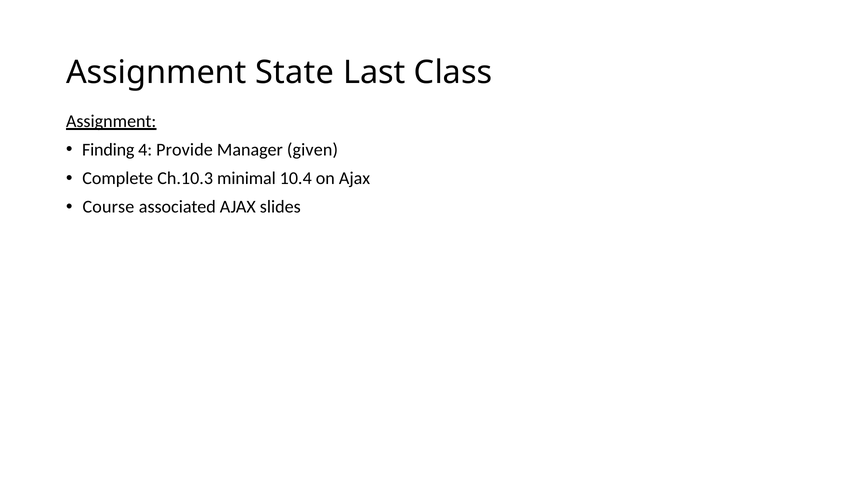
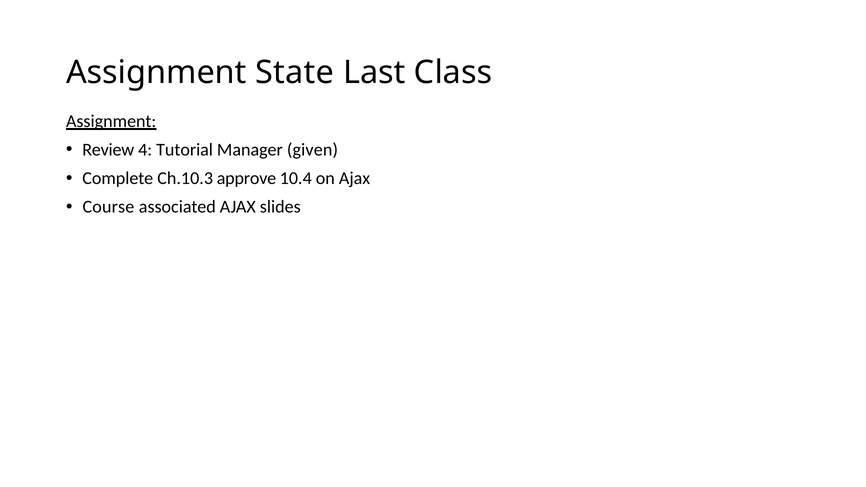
Finding: Finding -> Review (108, 150)
Provide: Provide -> Tutorial (185, 150)
minimal: minimal -> approve (246, 178)
